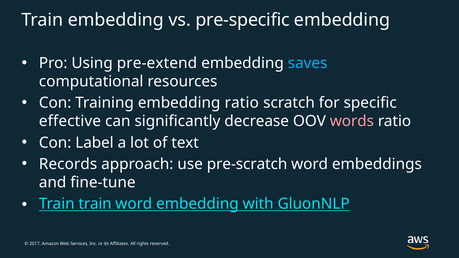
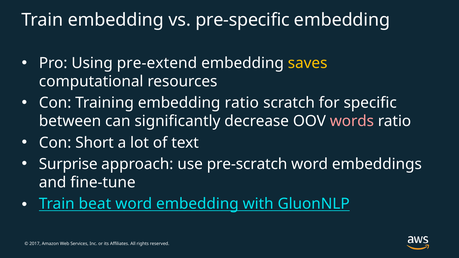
saves colour: light blue -> yellow (308, 63)
effective: effective -> between (70, 121)
Label: Label -> Short (95, 143)
Records: Records -> Surprise (68, 164)
Train train: train -> beat (95, 204)
